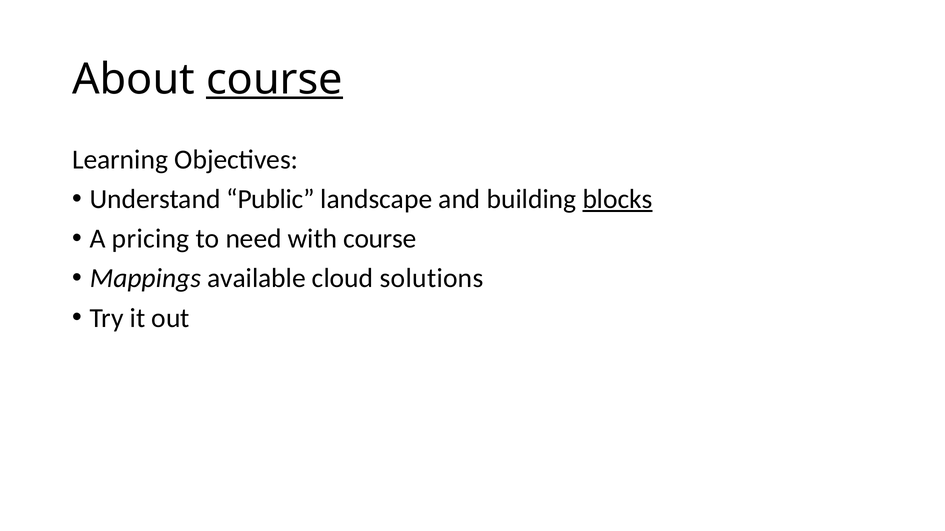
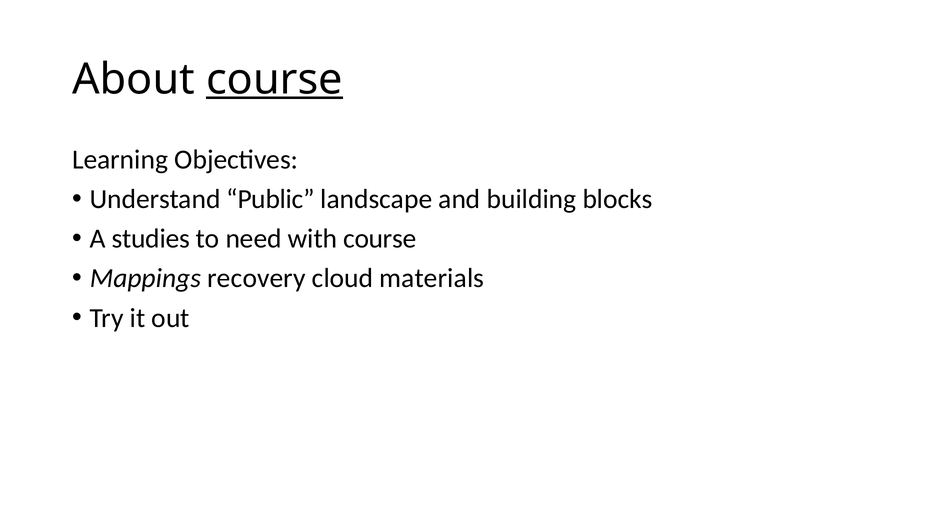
blocks underline: present -> none (617, 199)
pricing: pricing -> studies (151, 239)
available: available -> recovery (256, 279)
solutions: solutions -> materials (432, 279)
